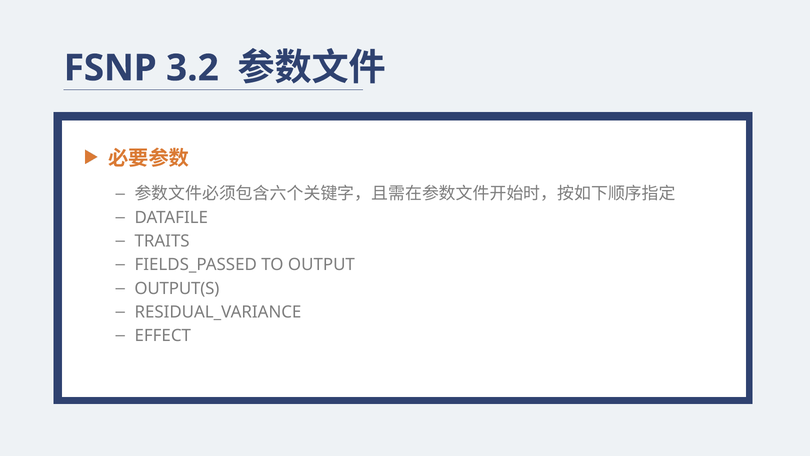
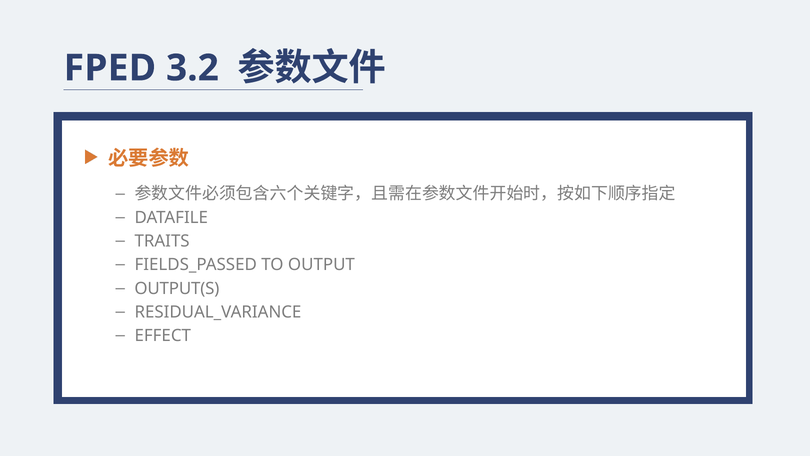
FSNP: FSNP -> FPED (110, 68)
